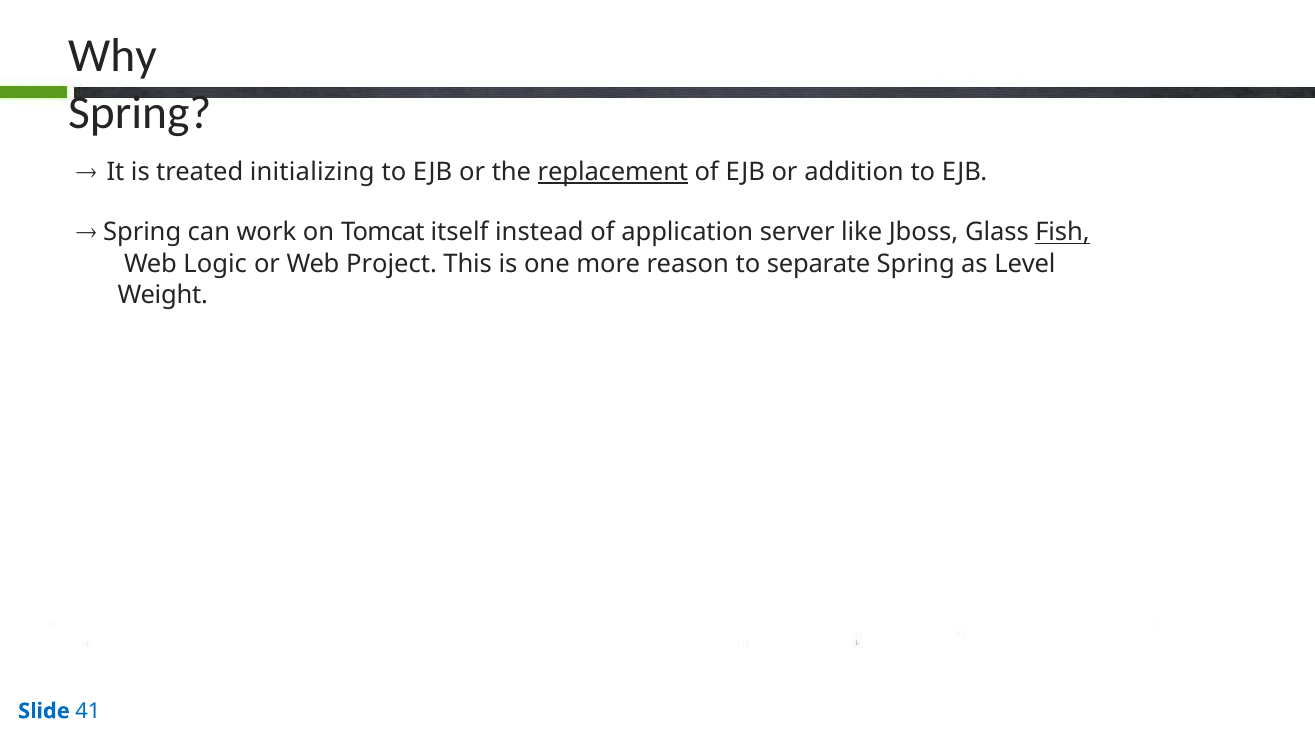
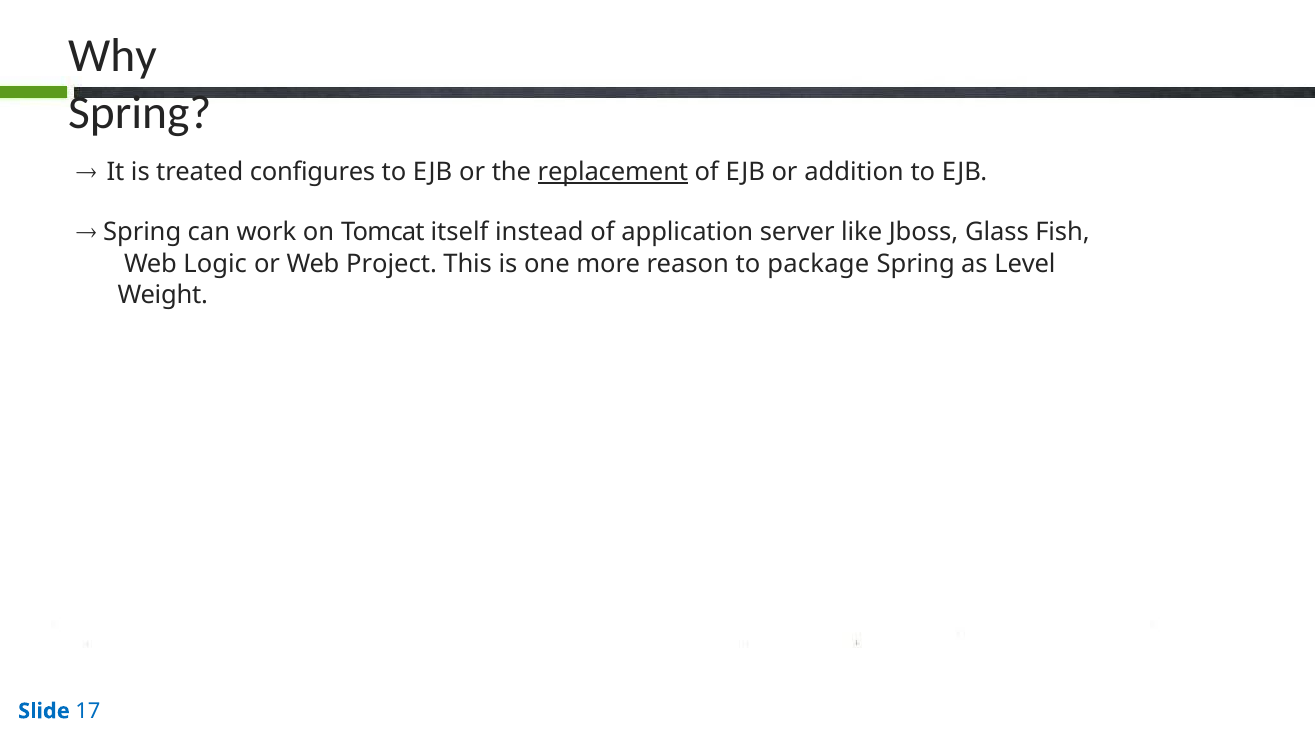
initializing: initializing -> configures (313, 172)
Fish underline: present -> none (1063, 232)
separate: separate -> package (818, 263)
41: 41 -> 17 (88, 711)
